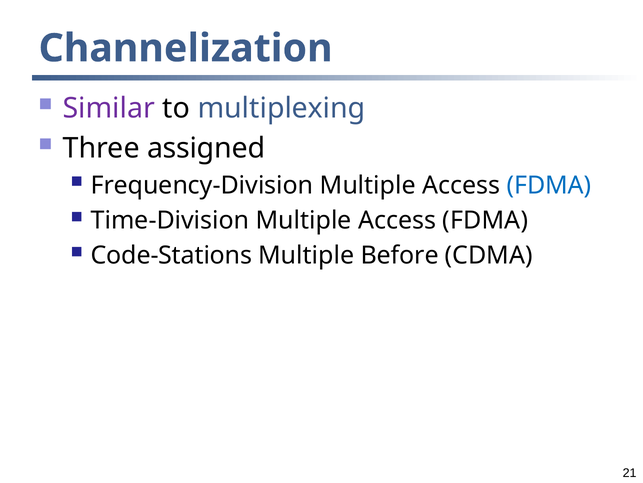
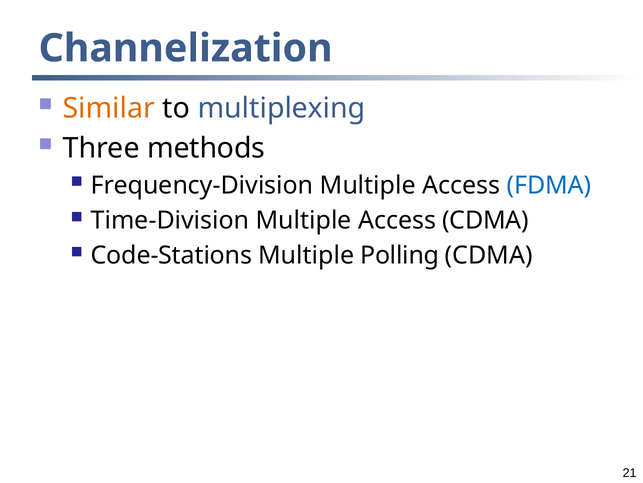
Similar colour: purple -> orange (109, 108)
assigned: assigned -> methods (206, 148)
Time-Division Multiple Access FDMA: FDMA -> CDMA (485, 220)
Before: Before -> Polling (400, 255)
